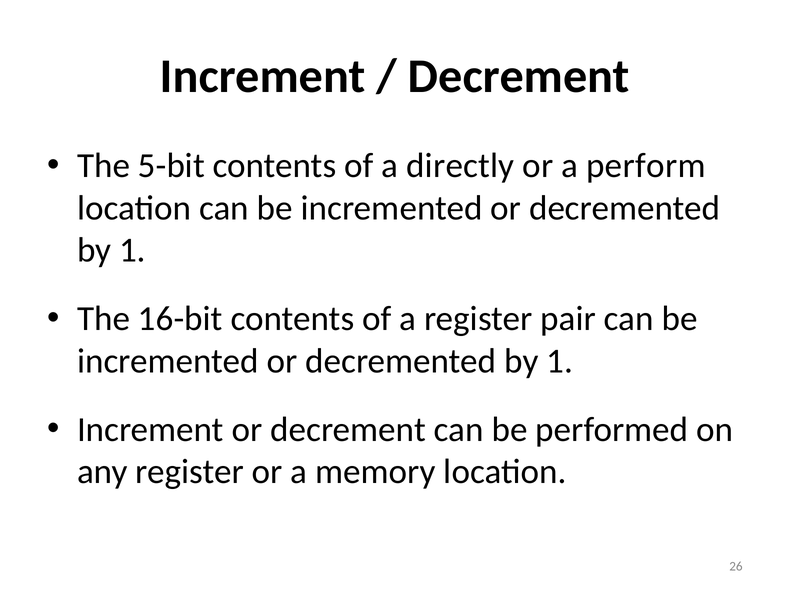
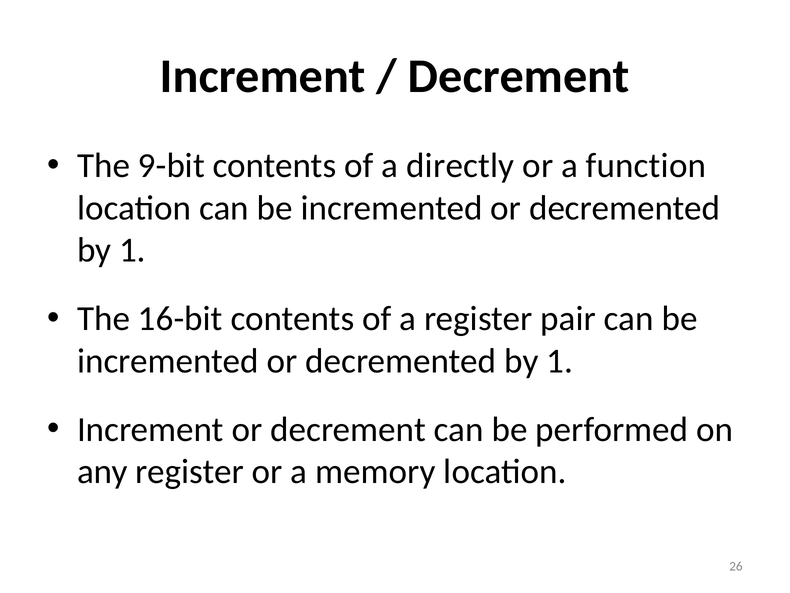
5-bit: 5-bit -> 9-bit (171, 166)
perform: perform -> function (646, 166)
